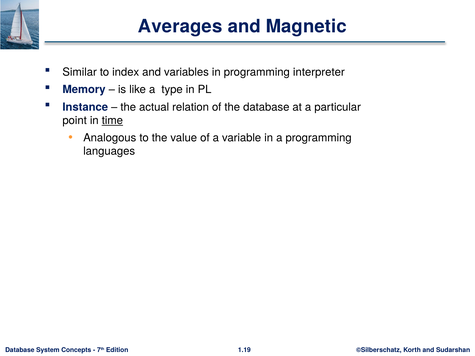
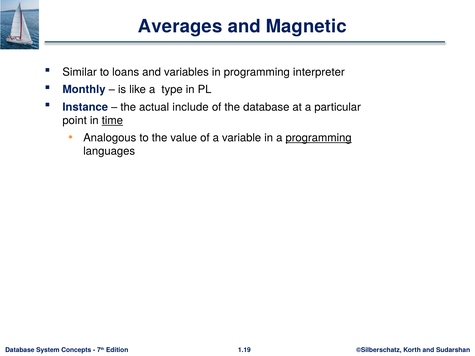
index: index -> loans (126, 72)
Memory: Memory -> Monthly (84, 90)
relation: relation -> include (191, 107)
programming underline: none -> present (319, 138)
